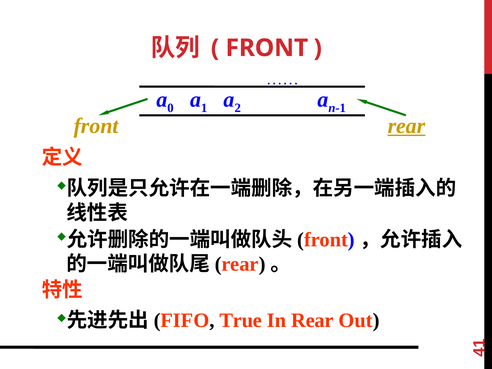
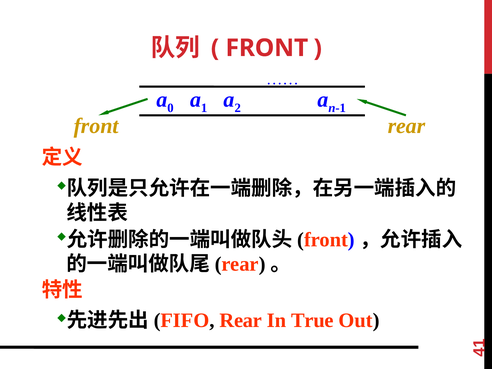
rear underline: present -> none (407, 126)
True: True -> Rear (241, 320)
In Rear: Rear -> True (312, 320)
